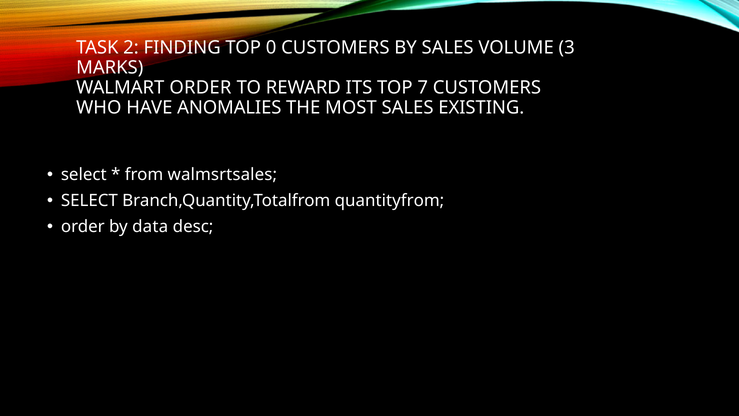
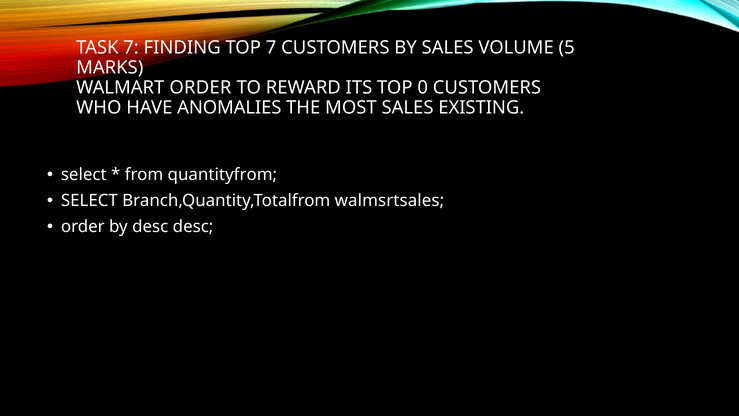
TASK 2: 2 -> 7 (131, 47)
TOP 0: 0 -> 7 (271, 47)
3: 3 -> 5 (567, 47)
7: 7 -> 0 (423, 87)
walmsrtsales: walmsrtsales -> quantityfrom (222, 175)
quantityfrom: quantityfrom -> walmsrtsales (389, 201)
by data: data -> desc (150, 227)
